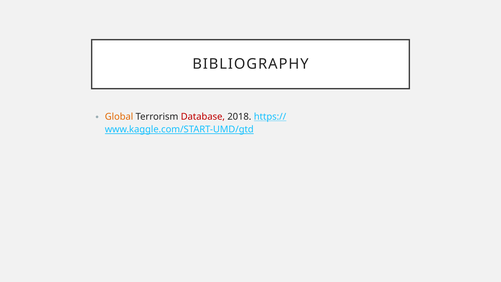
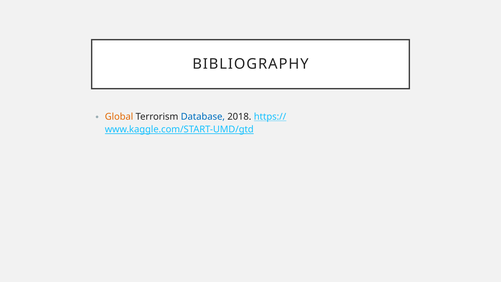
Database colour: red -> blue (203, 117)
